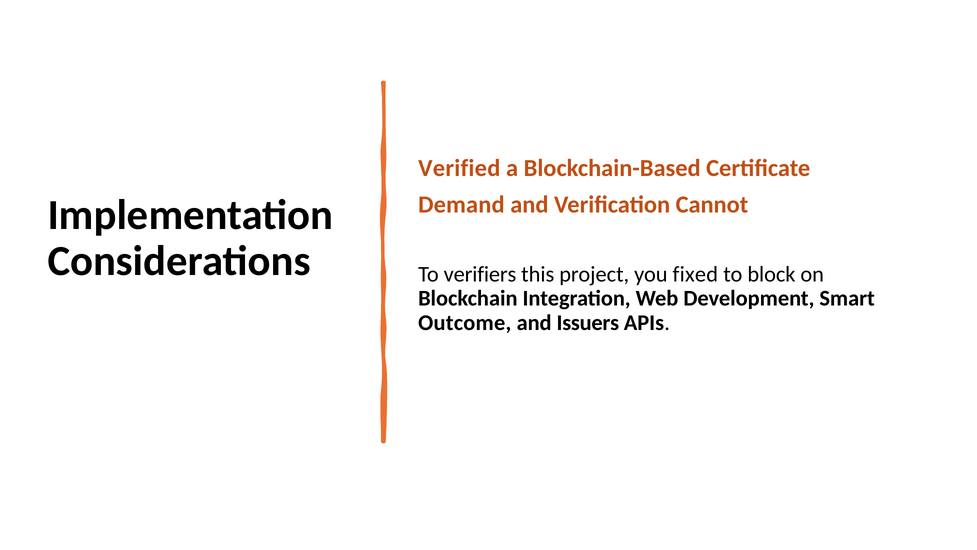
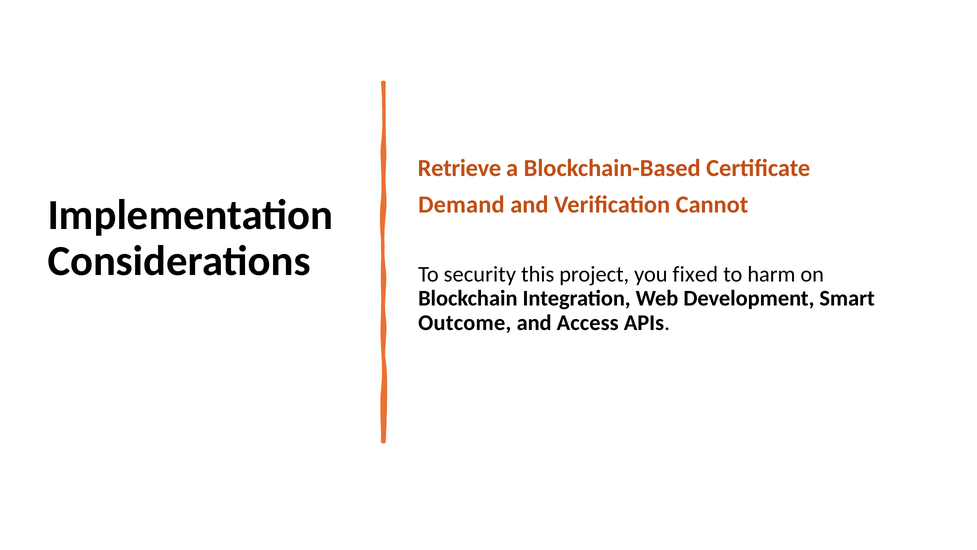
Verified: Verified -> Retrieve (460, 168)
verifiers: verifiers -> security (480, 274)
block: block -> harm (771, 274)
Issuers: Issuers -> Access (588, 322)
